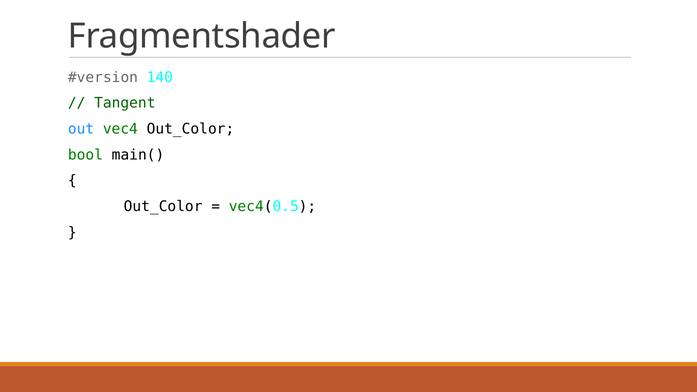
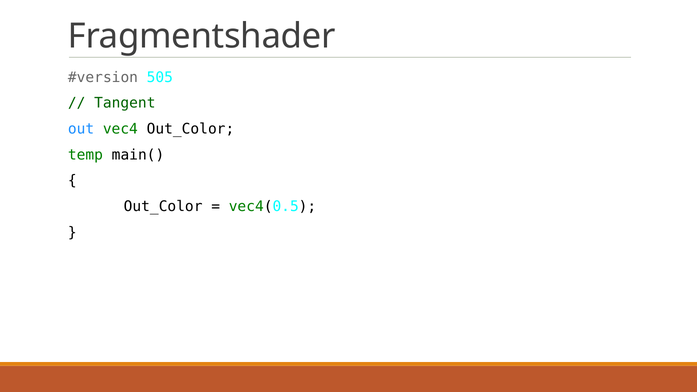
140: 140 -> 505 (160, 77)
bool: bool -> temp (85, 155)
